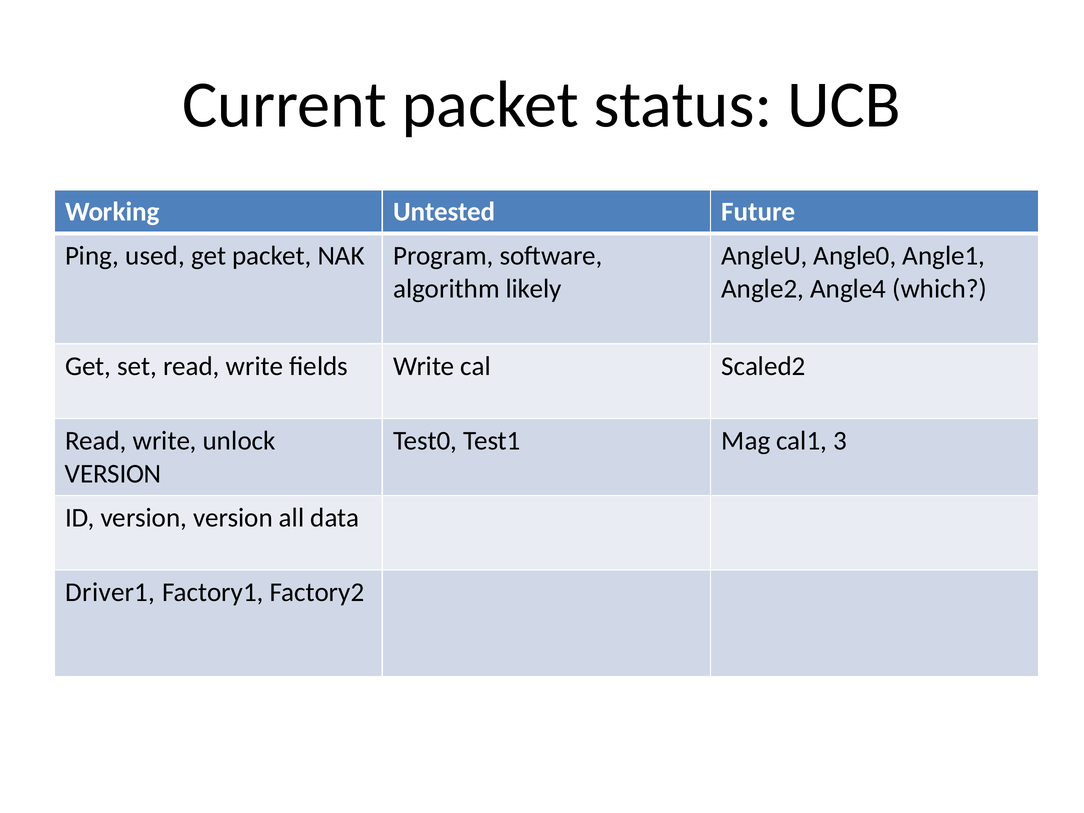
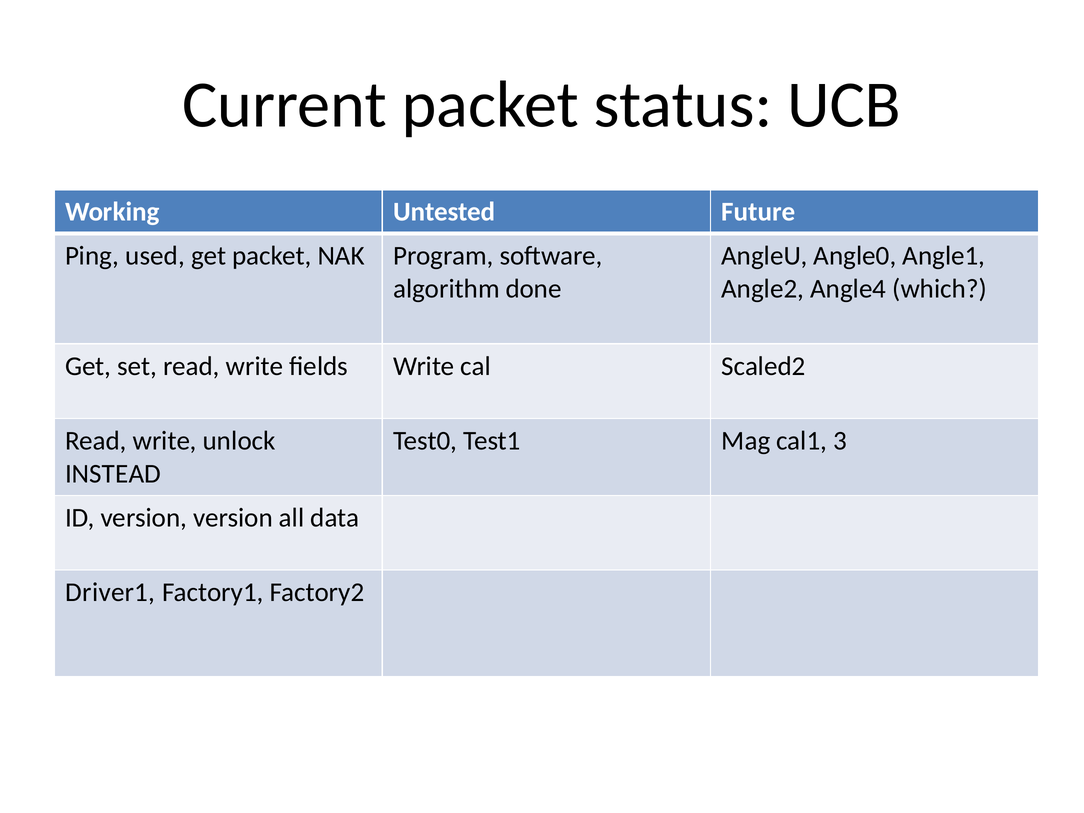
likely: likely -> done (534, 289)
VERSION: VERSION -> INSTEAD (113, 474)
